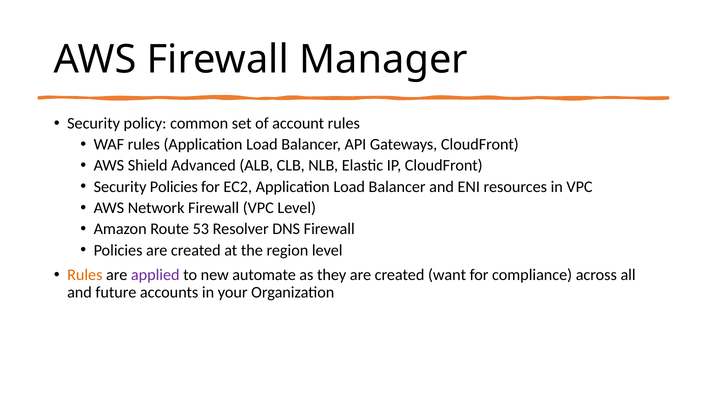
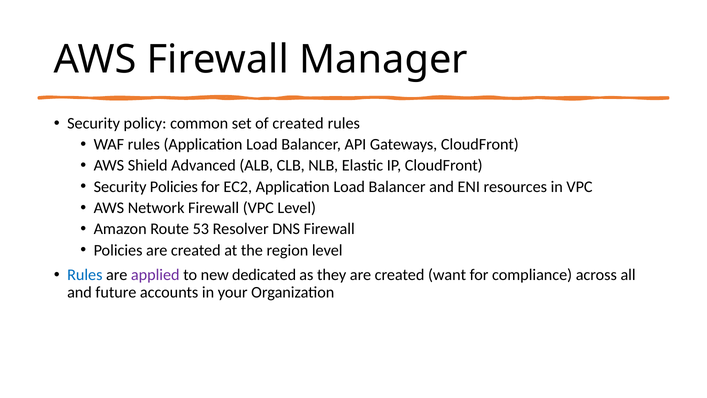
of account: account -> created (298, 123)
Rules colour: orange -> blue (85, 275)
automate: automate -> dedicated (264, 275)
